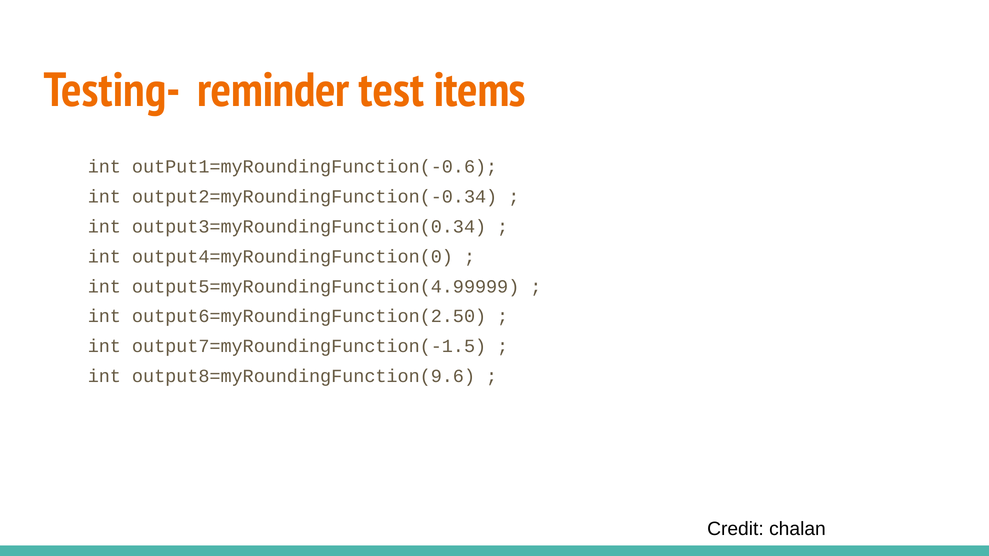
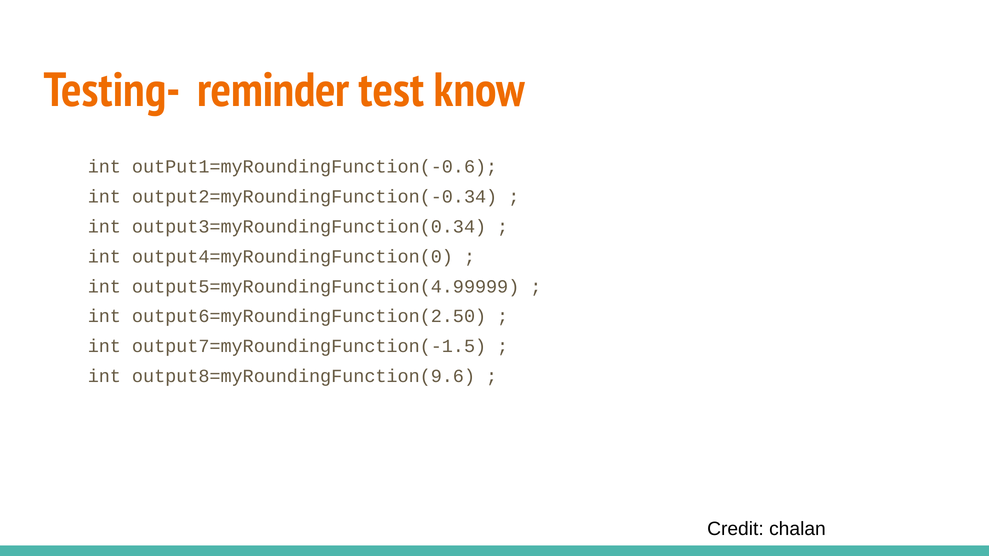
items: items -> know (479, 90)
